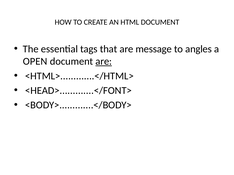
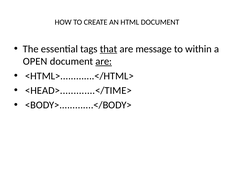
that underline: none -> present (109, 49)
angles: angles -> within (199, 49)
<HEAD>.............</FONT>: <HEAD>.............</FONT> -> <HEAD>.............</TIME> (78, 91)
